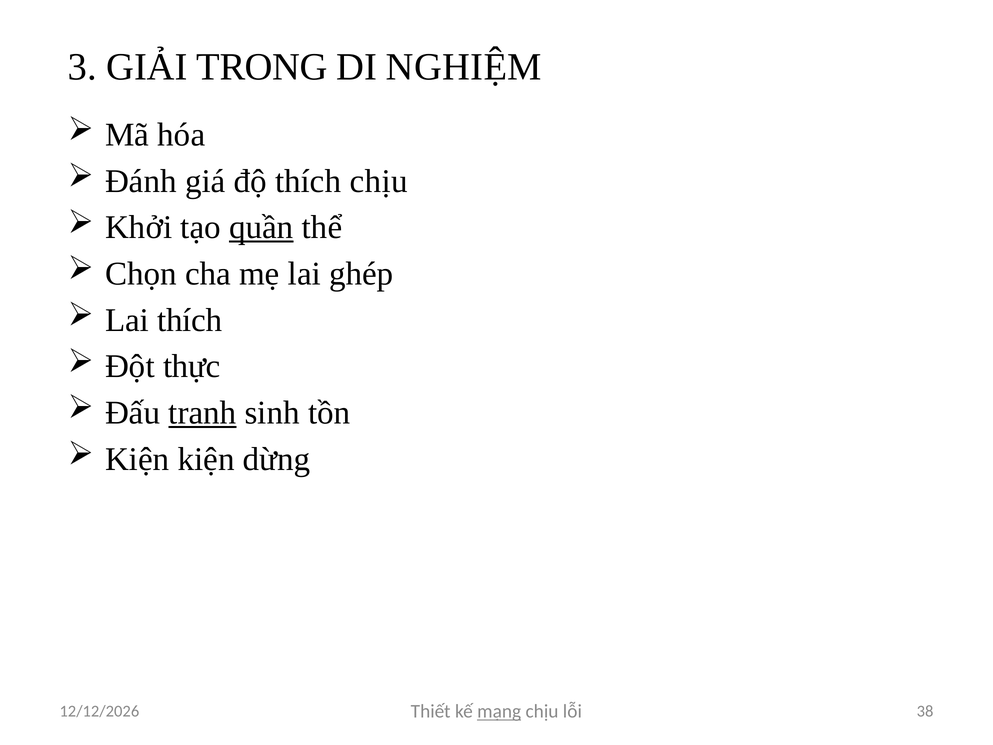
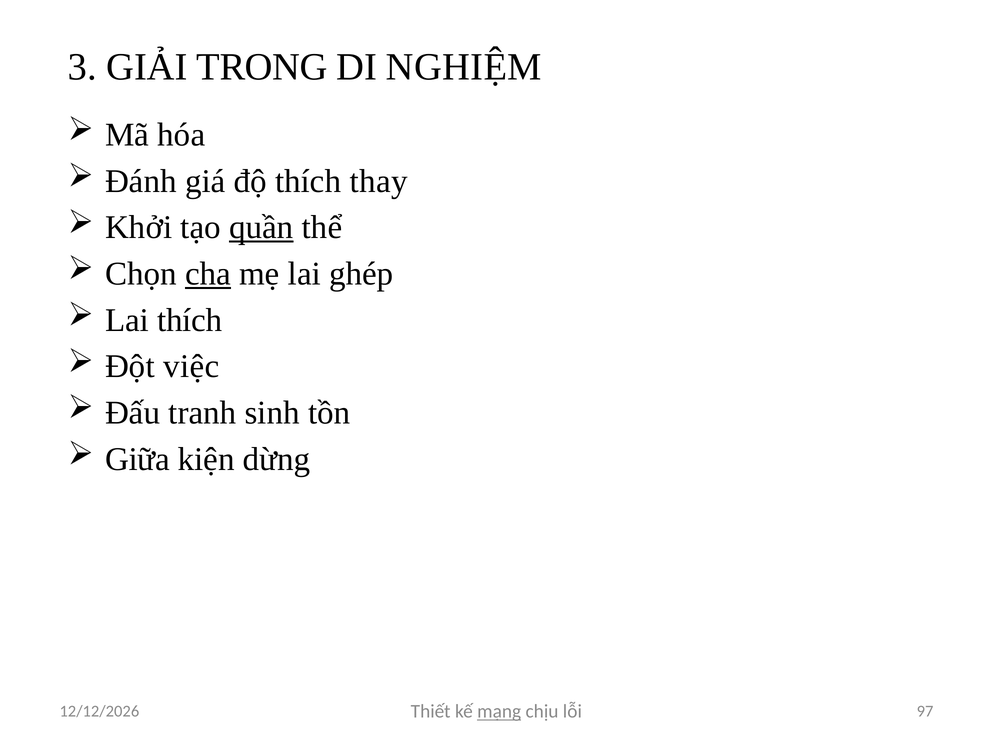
thích chịu: chịu -> thay (379, 181)
cha underline: none -> present (208, 274)
thực: thực -> việc (191, 366)
tranh underline: present -> none (202, 413)
Kiện: Kiện -> Giữa (137, 459)
38: 38 -> 97 (925, 711)
